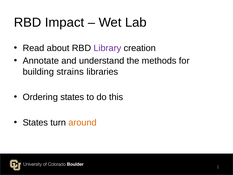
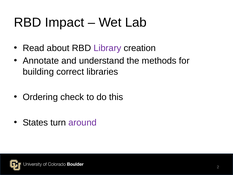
strains: strains -> correct (70, 72)
Ordering states: states -> check (72, 97)
around colour: orange -> purple (83, 122)
